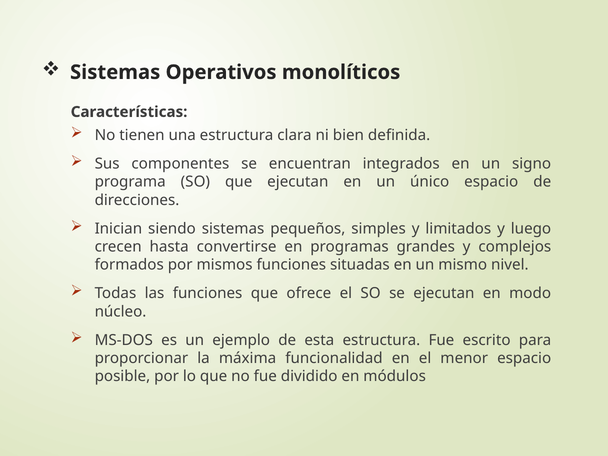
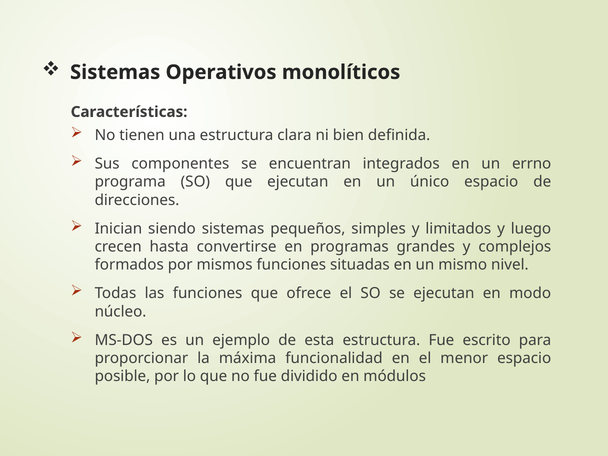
signo: signo -> errno (532, 164)
